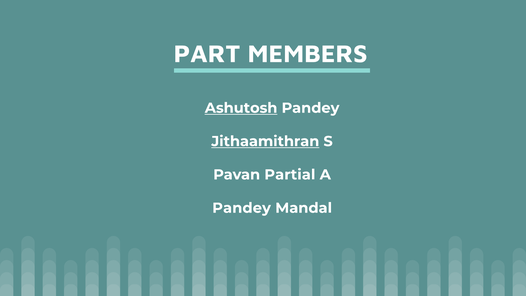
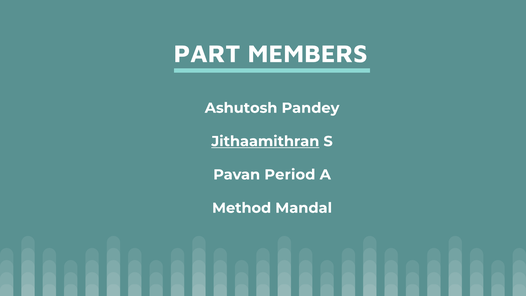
Ashutosh underline: present -> none (241, 108)
Partial: Partial -> Period (290, 175)
Pandey: Pandey -> Method (242, 208)
